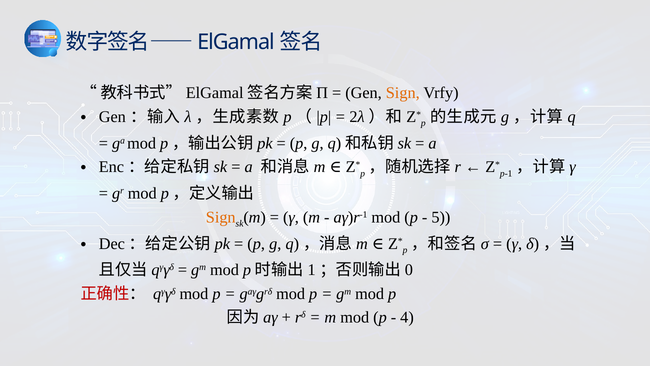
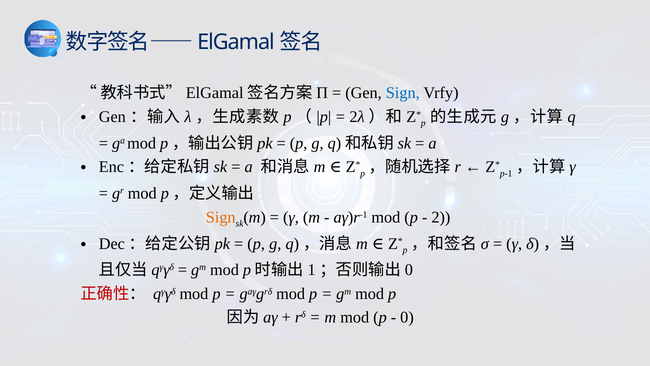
Sign colour: orange -> blue (403, 93)
5: 5 -> 2 (441, 217)
4: 4 -> 0 (407, 317)
